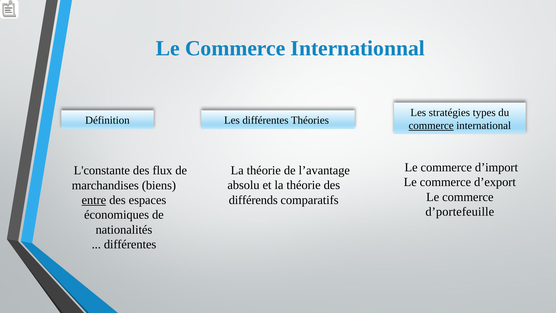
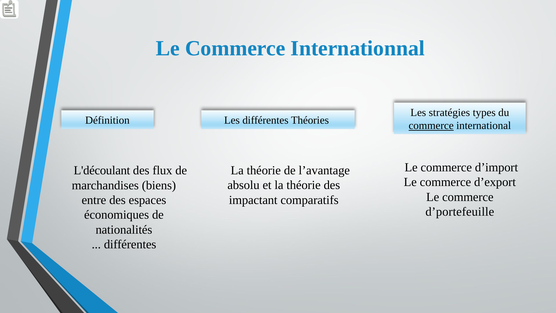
L'constante: L'constante -> L'découlant (102, 170)
différends: différends -> impactant (253, 200)
entre underline: present -> none (94, 200)
